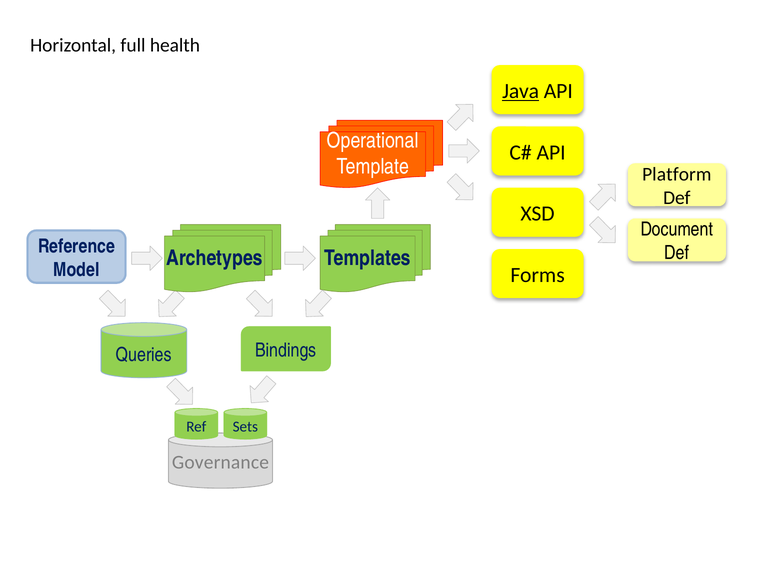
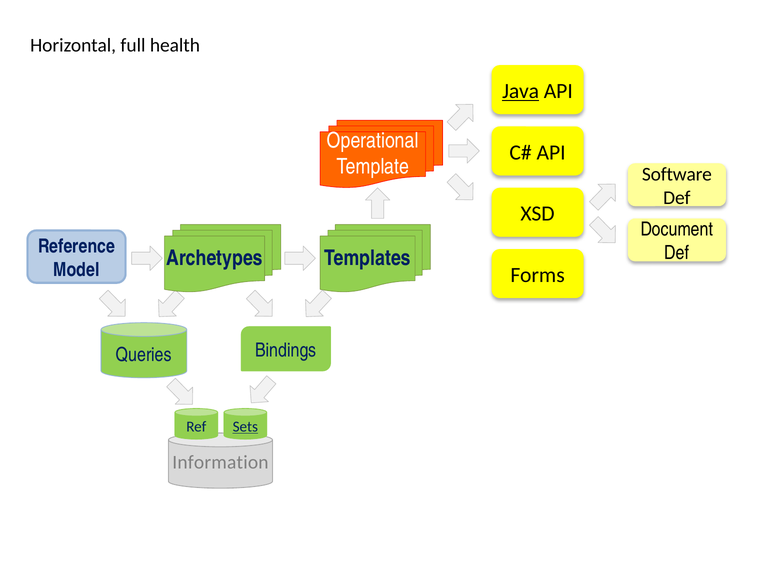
Platform: Platform -> Software (677, 174)
Sets underline: none -> present (245, 426)
Governance: Governance -> Information (220, 462)
